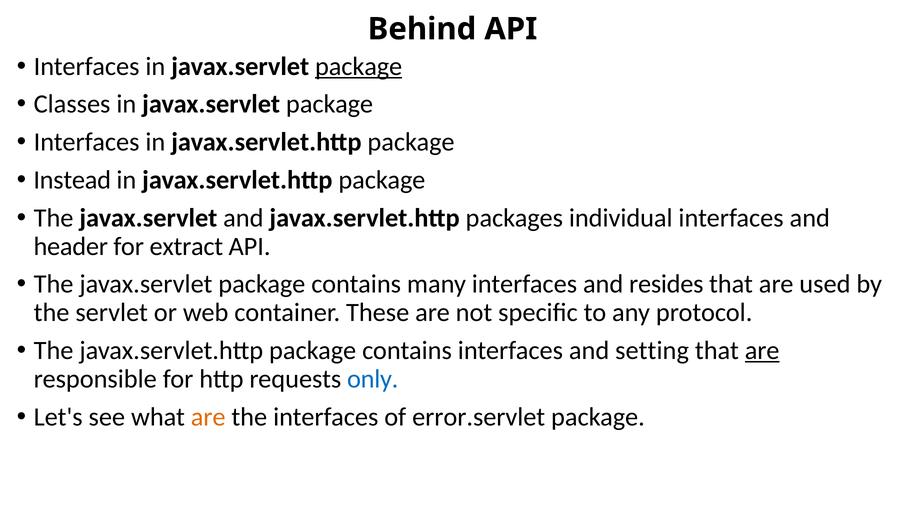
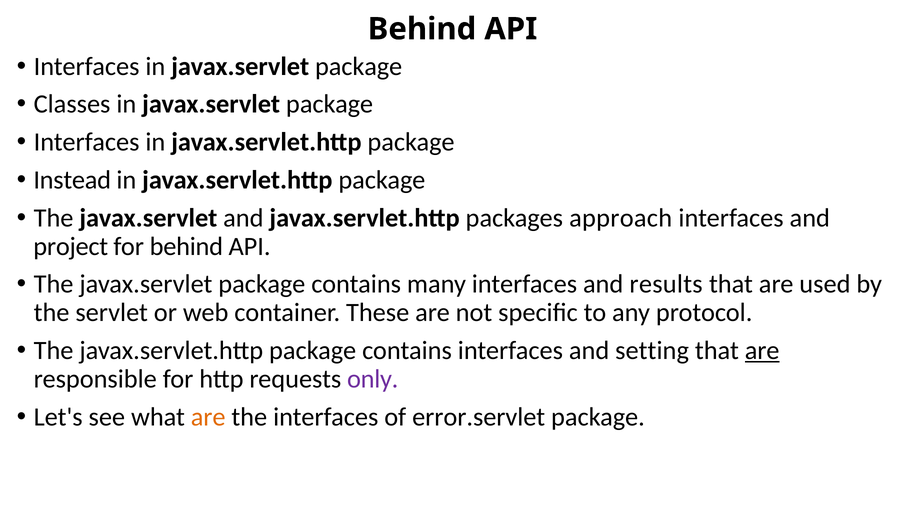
package underline: present -> none (359, 66)
individual: individual -> approach (621, 218)
header: header -> project (71, 246)
for extract: extract -> behind (186, 246)
resides: resides -> results (666, 284)
only colour: blue -> purple (373, 379)
